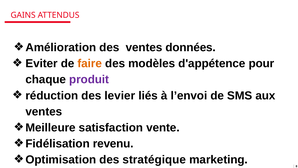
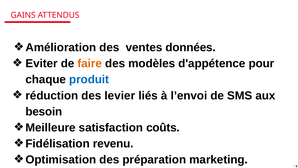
produit colour: purple -> blue (89, 79)
ventes: ventes -> besoin (44, 111)
vente: vente -> coûts (163, 127)
stratégique: stratégique -> préparation (154, 159)
